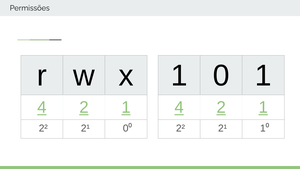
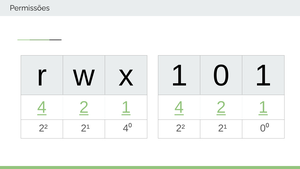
2¹ 0: 0 -> 4 (126, 128)
2¹ 1: 1 -> 0 (263, 128)
